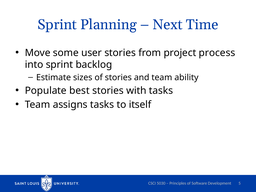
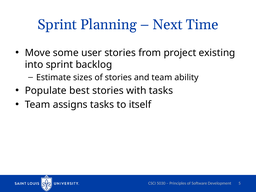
process: process -> existing (217, 53)
